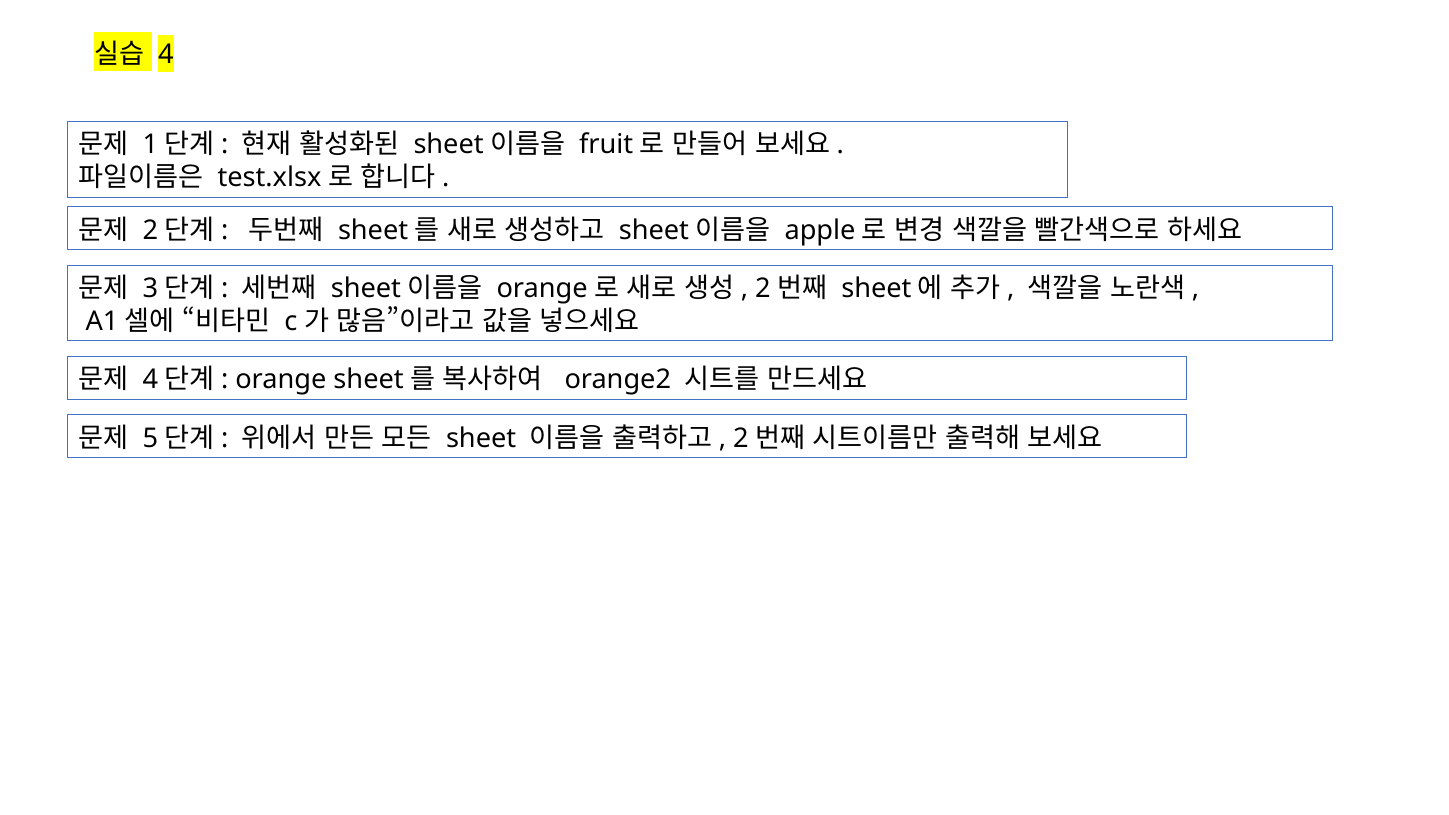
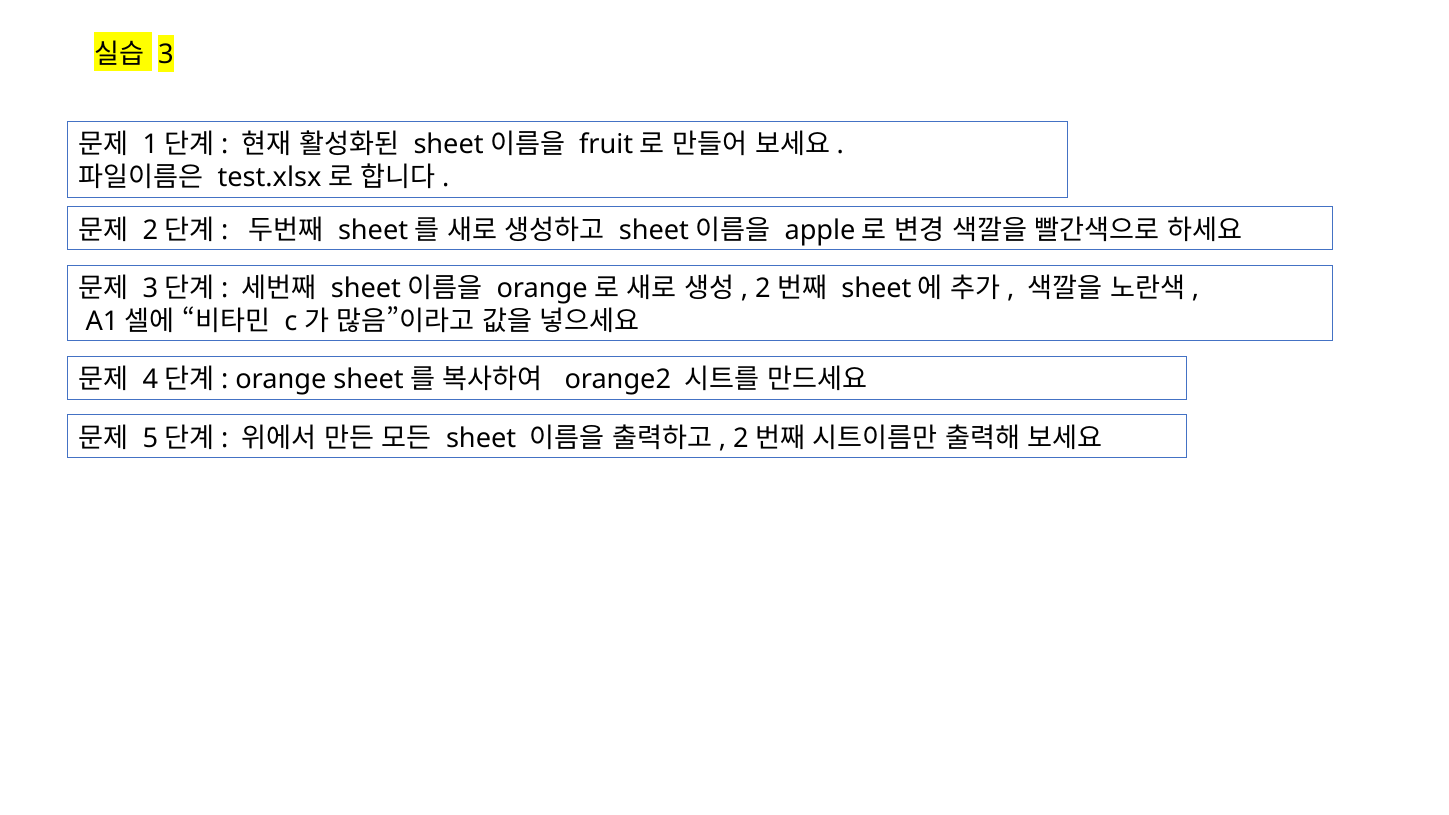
4: 4 -> 3 (166, 55)
